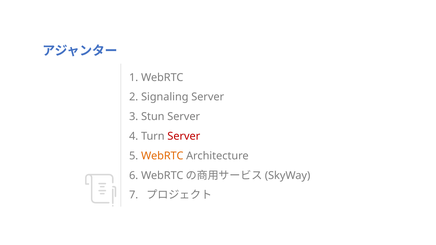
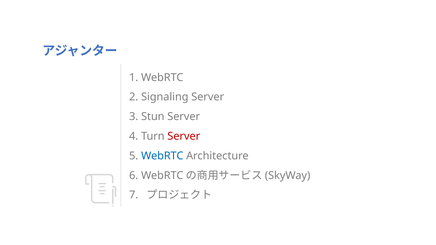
WebRTC colour: orange -> blue (162, 156)
